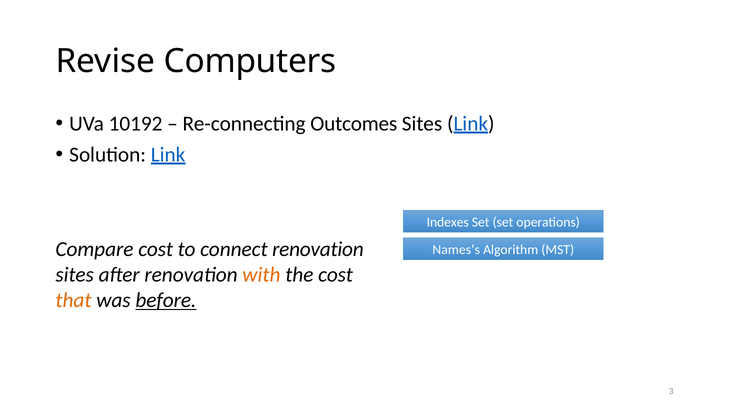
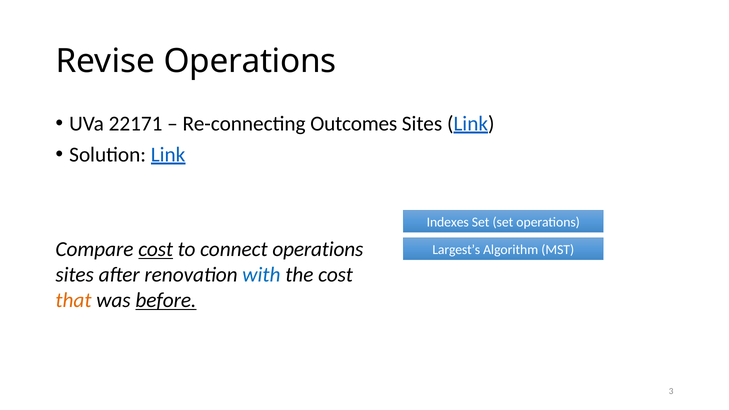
Revise Computers: Computers -> Operations (250, 61)
10192: 10192 -> 22171 (136, 124)
cost underline: none -> present (156, 249)
connect renovation: renovation -> operations (318, 249)
Names’s: Names’s -> Largest’s (456, 250)
with colour: orange -> blue (261, 275)
